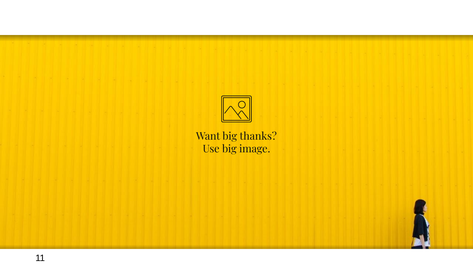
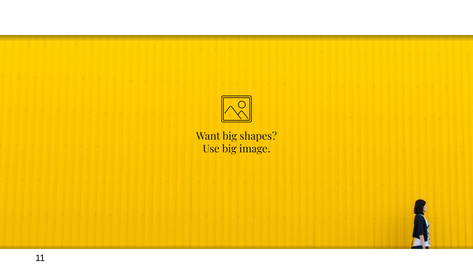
thanks: thanks -> shapes (258, 137)
